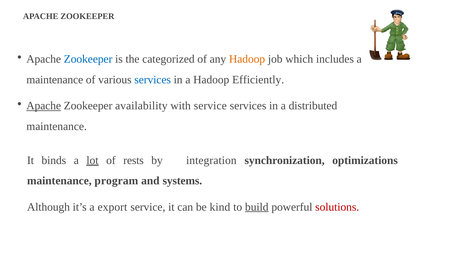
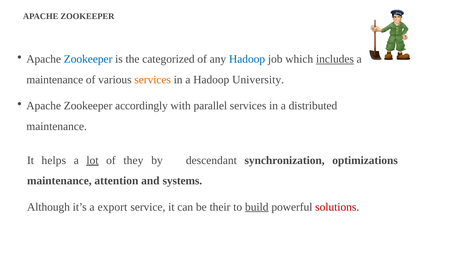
Hadoop colour: orange -> blue (247, 59)
includes underline: none -> present (335, 59)
services colour: blue -> orange (153, 80)
Efficiently: Efficiently -> University (258, 80)
Apache underline: present -> none (44, 106)
availability: availability -> accordingly (141, 106)
with service: service -> parallel (210, 106)
binds: binds -> helps (54, 161)
rests: rests -> they (133, 161)
integration: integration -> descendant (211, 161)
program: program -> attention (116, 181)
kind: kind -> their (220, 207)
